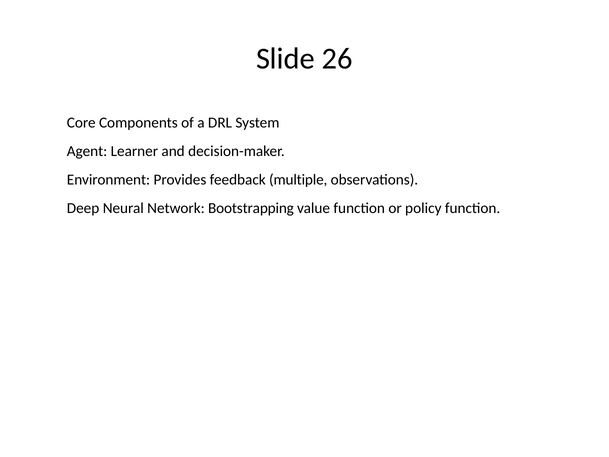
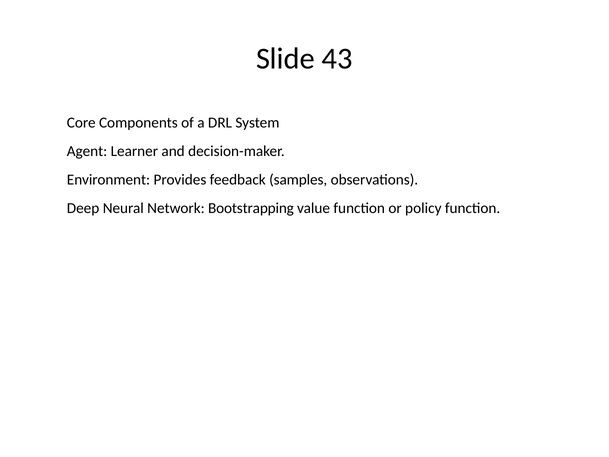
26: 26 -> 43 (337, 58)
multiple: multiple -> samples (298, 180)
